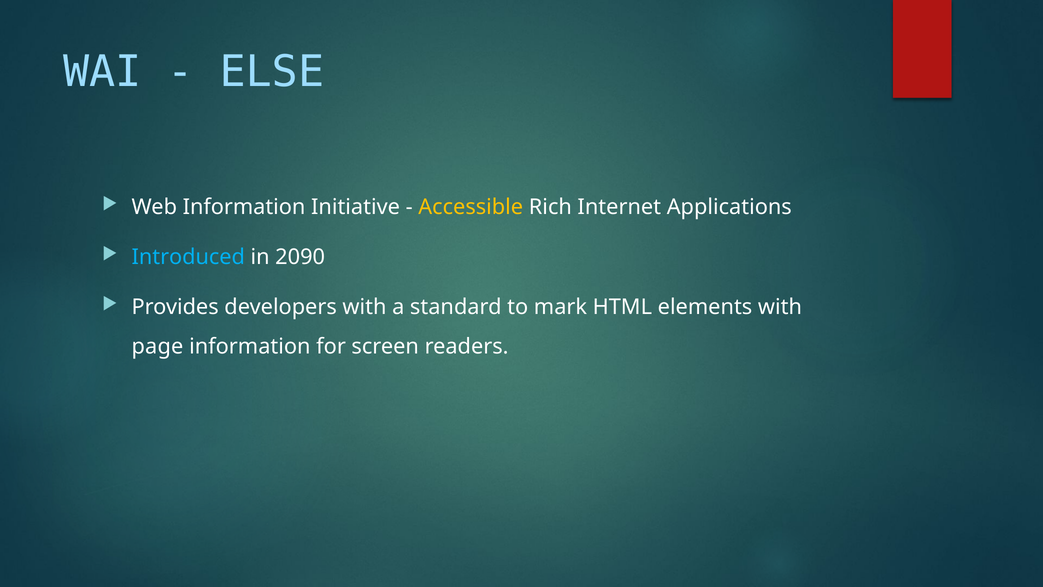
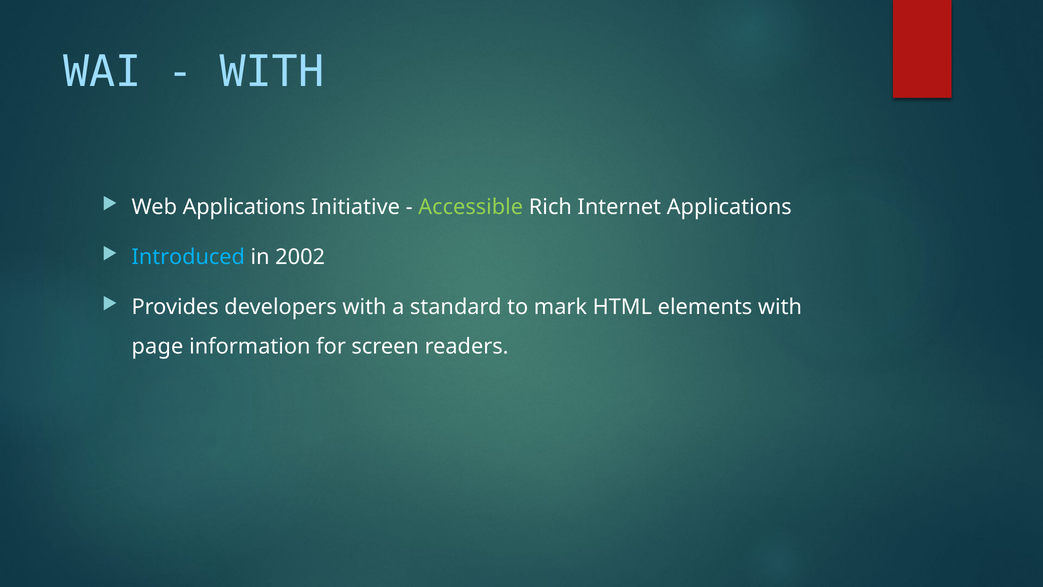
ELSE: ELSE -> WITH (272, 72)
Web Information: Information -> Applications (244, 207)
Accessible colour: yellow -> light green (471, 207)
2090: 2090 -> 2002 (300, 257)
